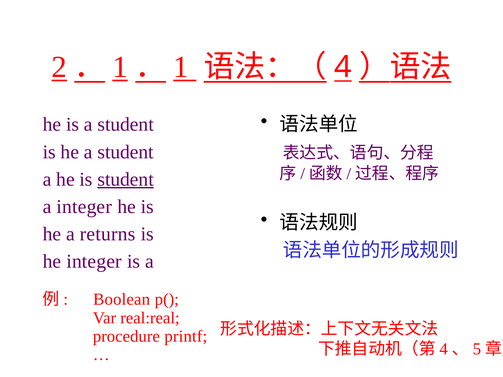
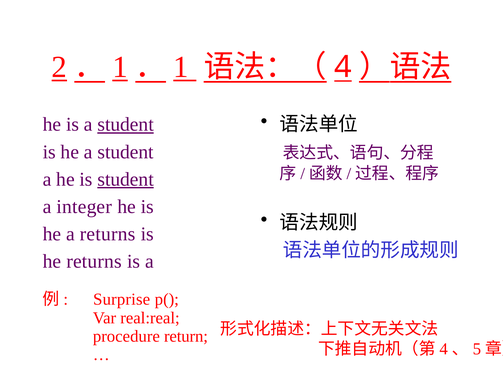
student underline: none -> present (126, 125)
he integer: integer -> returns (94, 262)
Boolean: Boolean -> Surprise (122, 300)
printf: printf -> return (186, 336)
